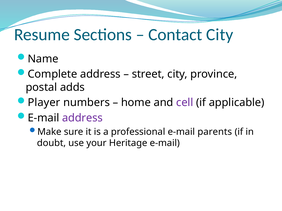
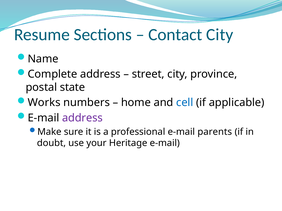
adds: adds -> state (72, 87)
Player: Player -> Works (44, 103)
cell colour: purple -> blue (185, 103)
